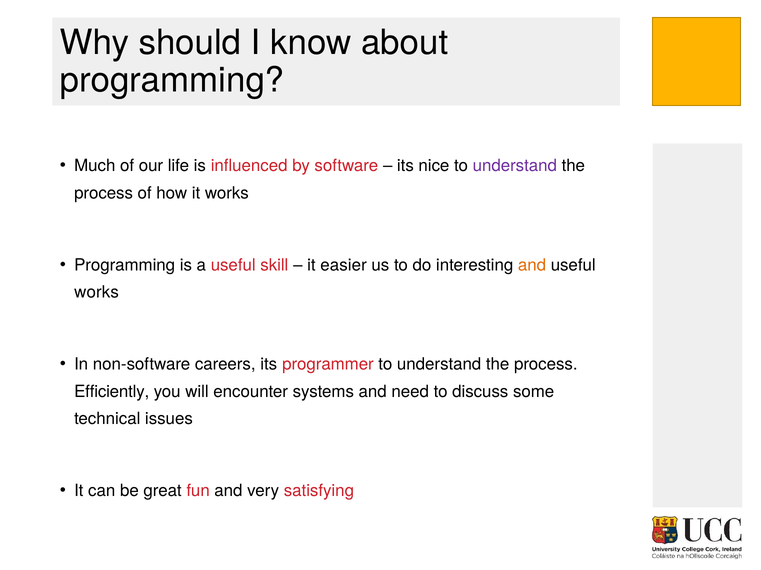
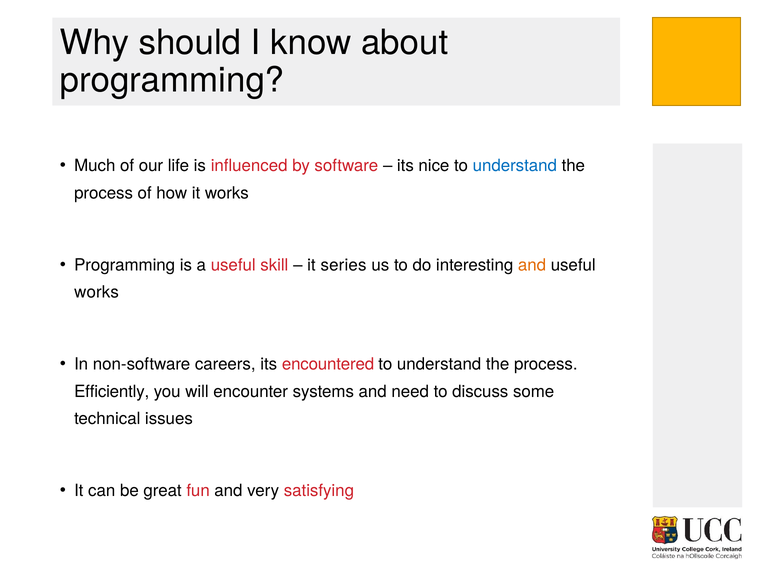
understand colour: purple -> blue (515, 166)
easier: easier -> series (344, 265)
programmer: programmer -> encountered (328, 365)
